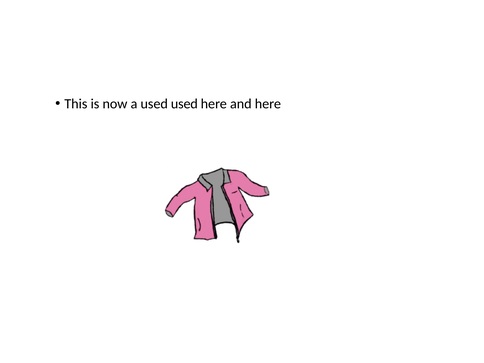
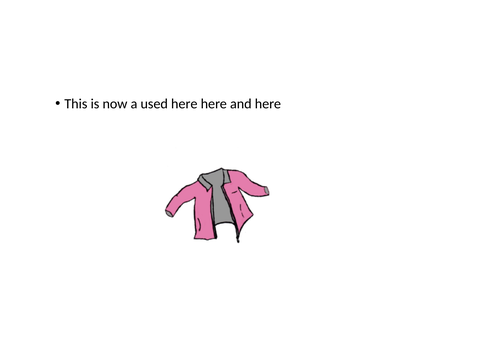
used used: used -> here (184, 104)
